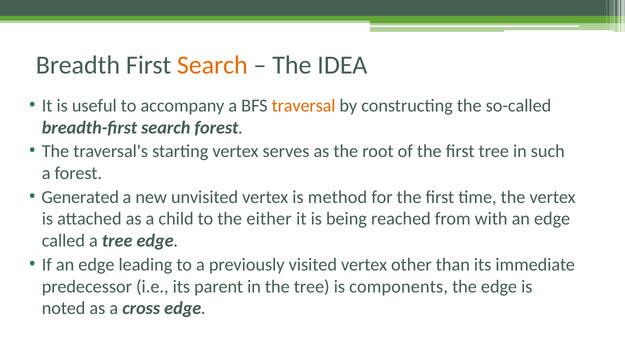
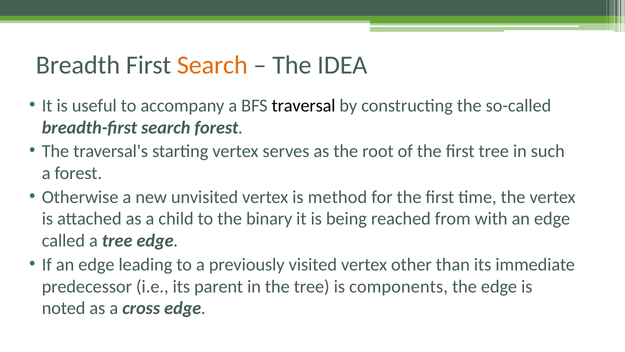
traversal colour: orange -> black (304, 106)
Generated: Generated -> Otherwise (80, 197)
either: either -> binary (269, 219)
